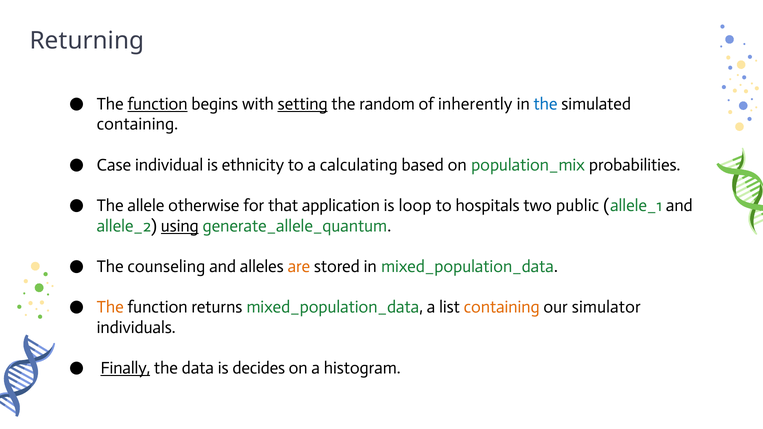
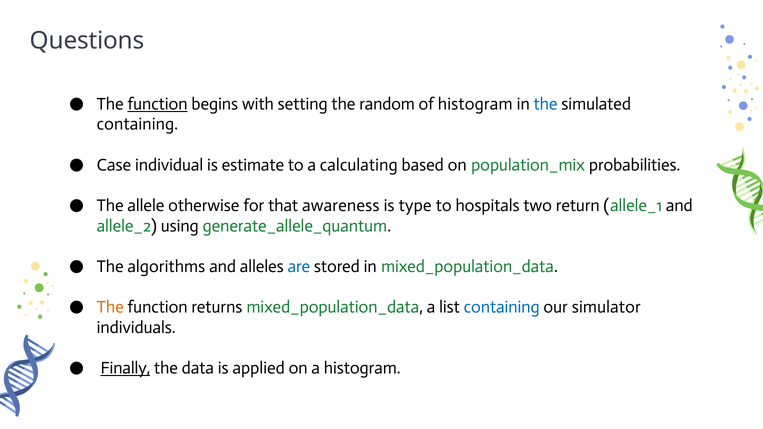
Returning: Returning -> Questions (87, 41)
setting underline: present -> none (303, 104)
of inherently: inherently -> histogram (475, 104)
ethnicity: ethnicity -> estimate (253, 165)
application: application -> awareness (341, 206)
loop: loop -> type (415, 206)
public: public -> return (578, 206)
using underline: present -> none (180, 226)
counseling: counseling -> algorithms (166, 267)
are colour: orange -> blue (299, 267)
containing colour: orange -> blue (502, 307)
decides: decides -> applied (259, 368)
